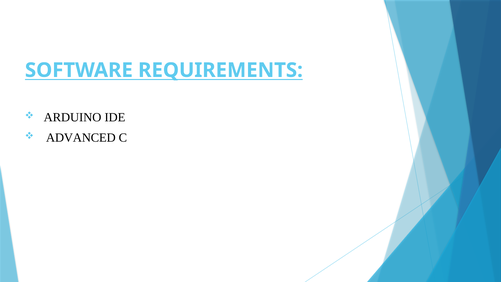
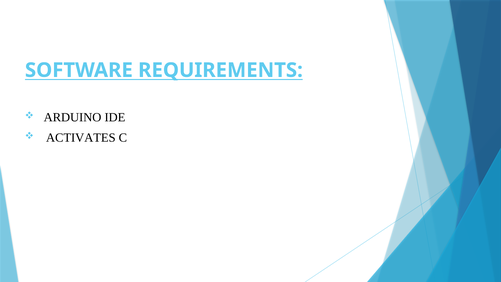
ADVANCED: ADVANCED -> ACTIVATES (81, 138)
